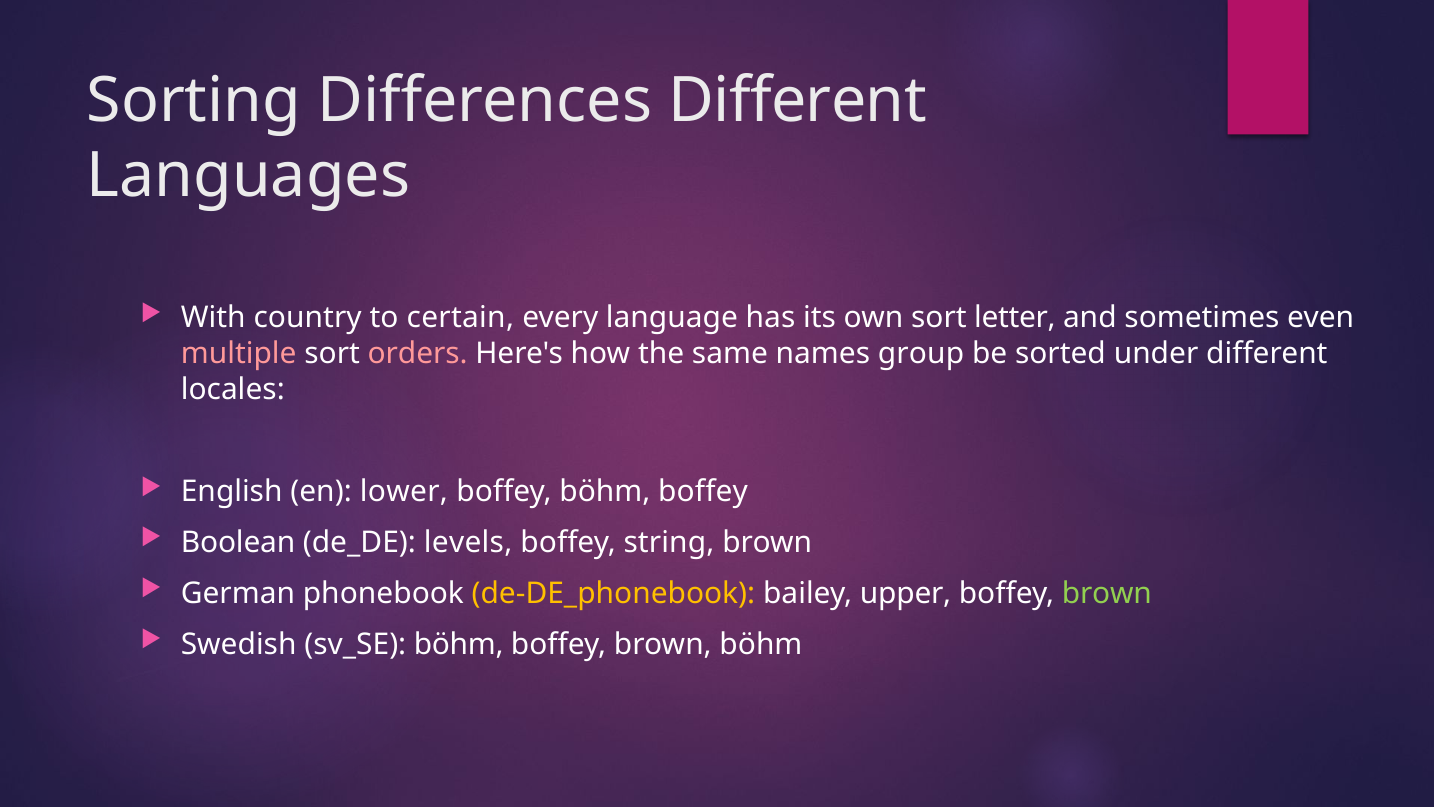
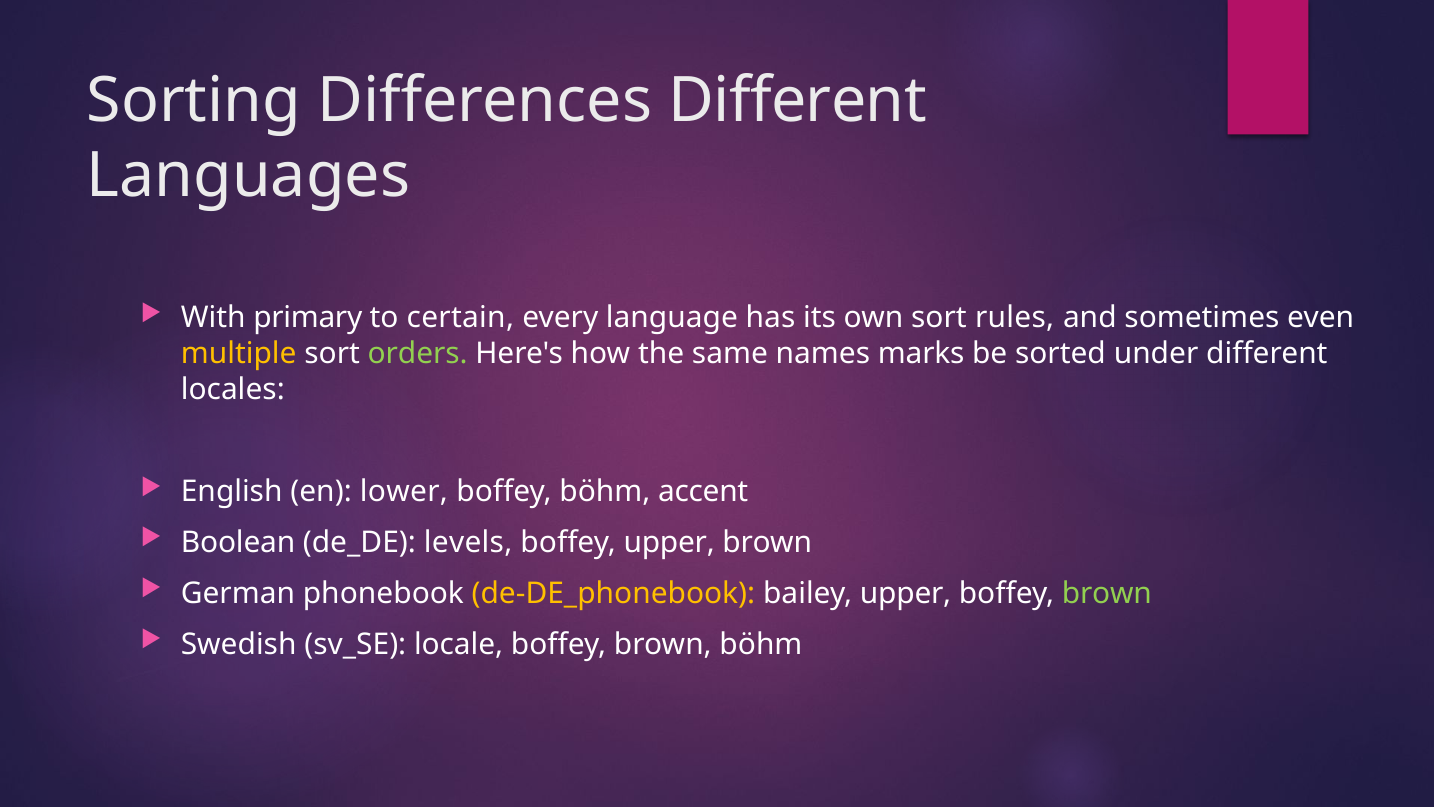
country: country -> primary (308, 318)
letter: letter -> rules (1015, 318)
multiple colour: pink -> yellow (239, 354)
orders colour: pink -> light green (418, 354)
group: group -> marks (921, 354)
boffey böhm boffey: boffey -> accent (703, 491)
boffey string: string -> upper (669, 542)
sv_SE böhm: böhm -> locale (459, 644)
